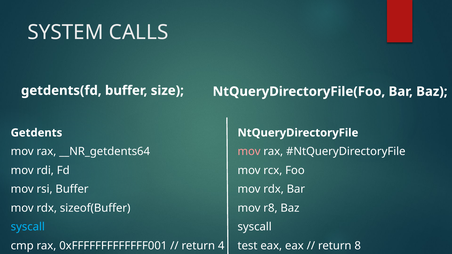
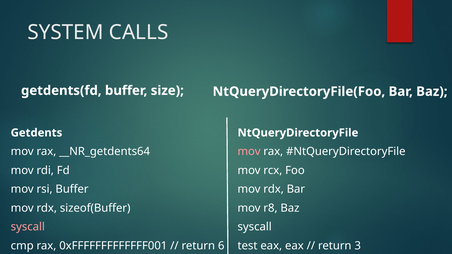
syscall colour: light blue -> pink (28, 227)
4: 4 -> 6 (221, 246)
8: 8 -> 3 (358, 246)
